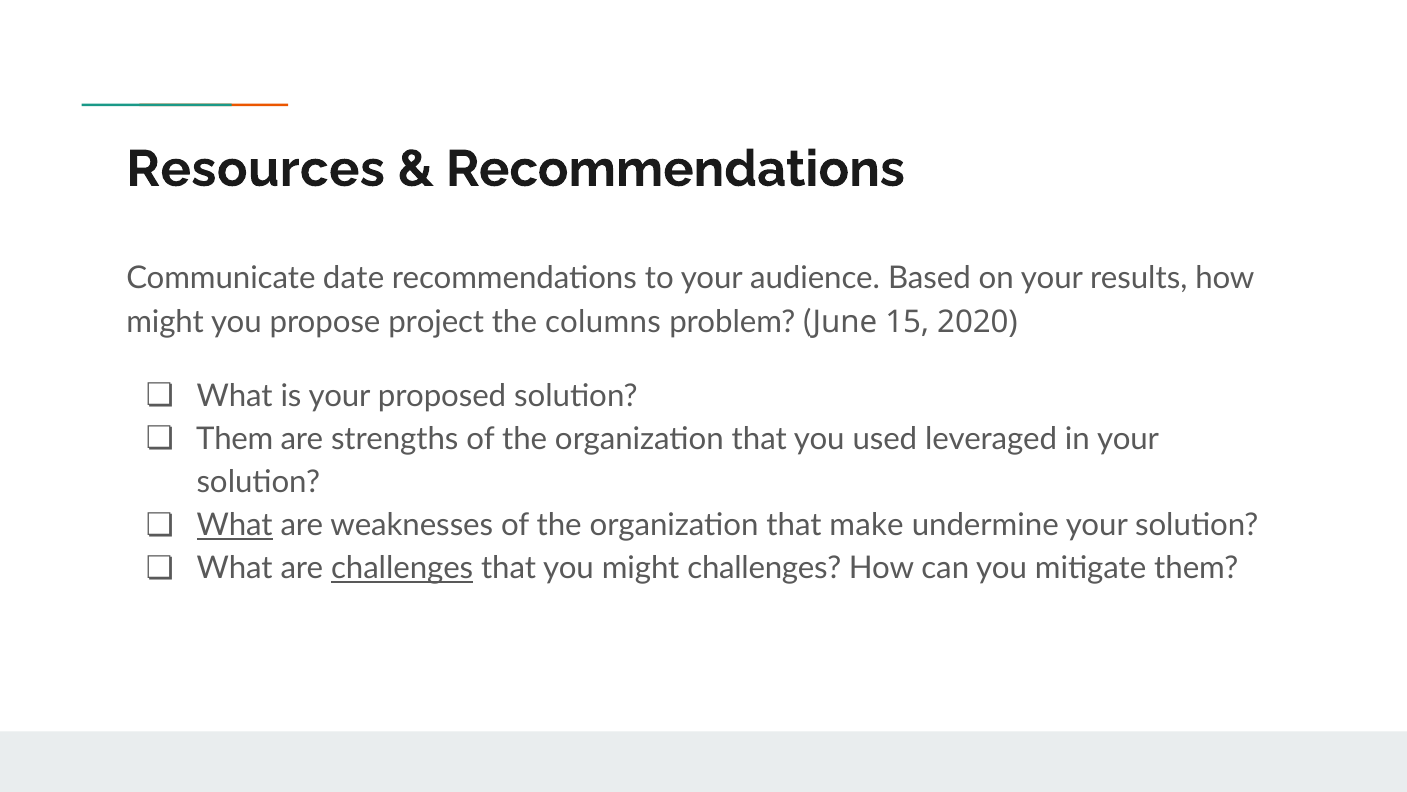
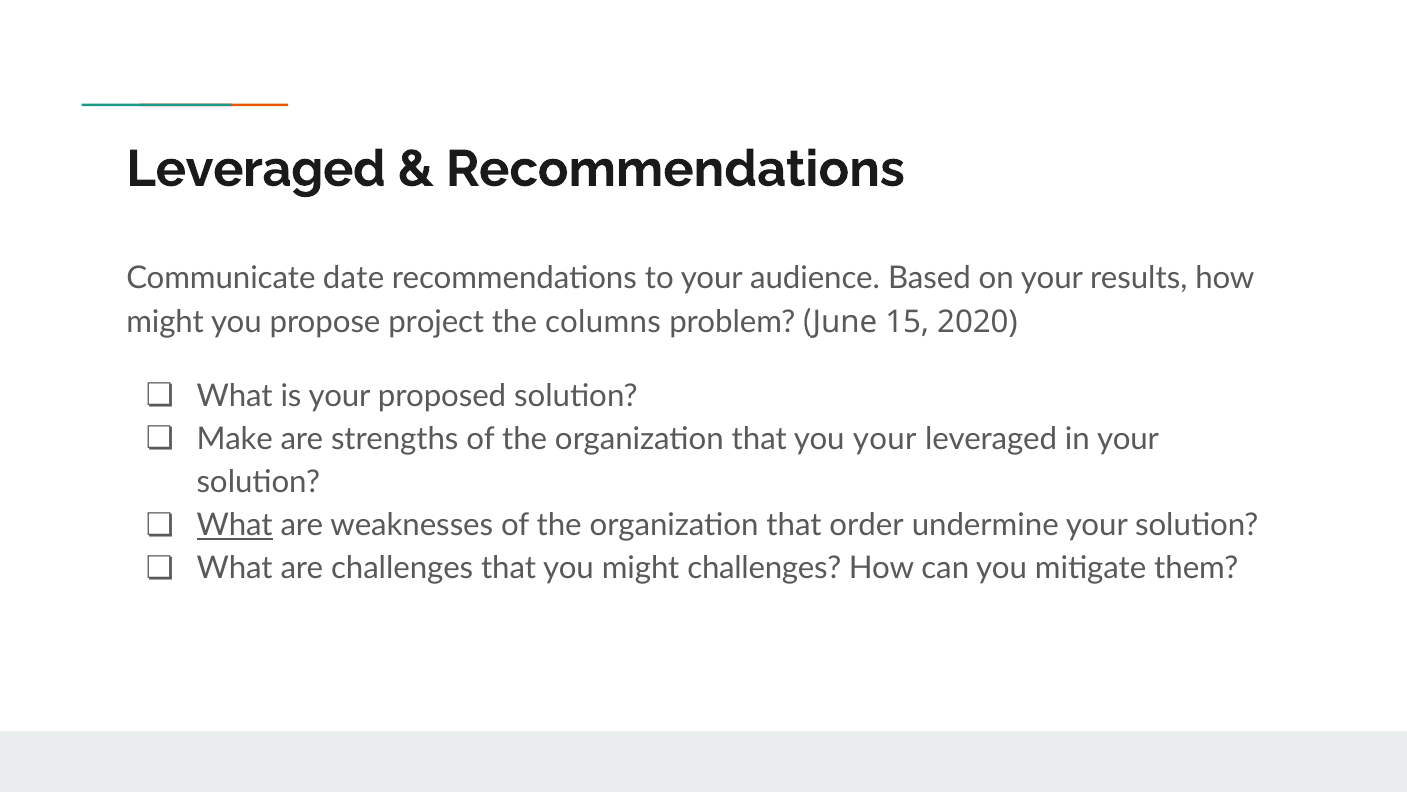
Resources: Resources -> Leveraged (256, 169)
Them: Them -> Make (235, 439)
you used: used -> your (885, 439)
make: make -> order (867, 525)
challenges underline: present -> none (402, 568)
